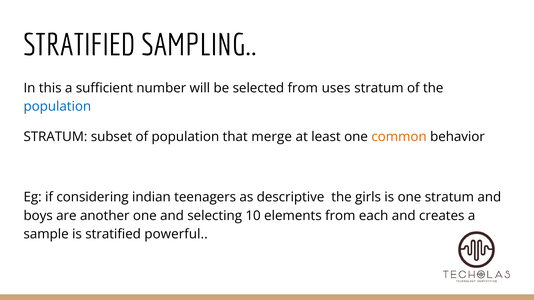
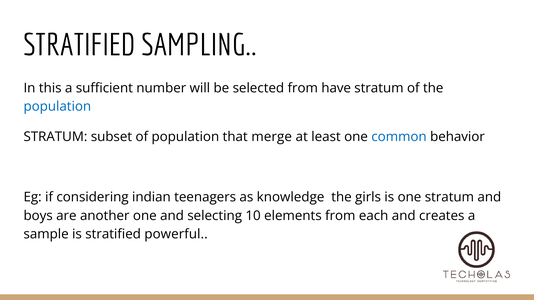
uses: uses -> have (336, 88)
common colour: orange -> blue (399, 137)
descriptive: descriptive -> knowledge (291, 197)
